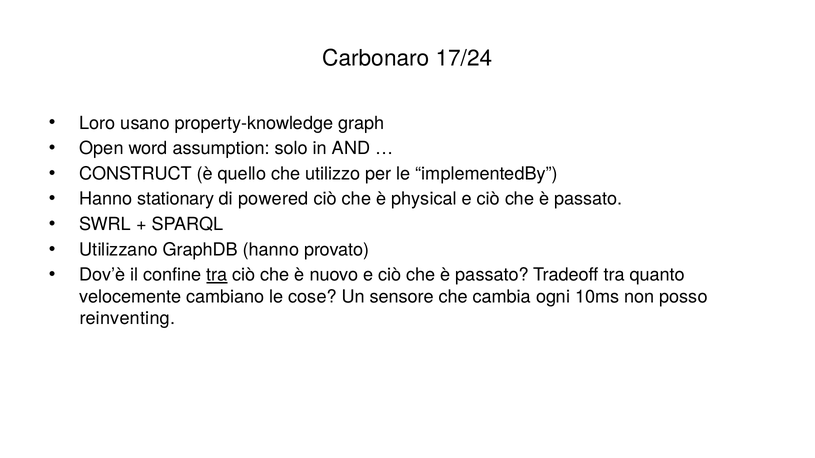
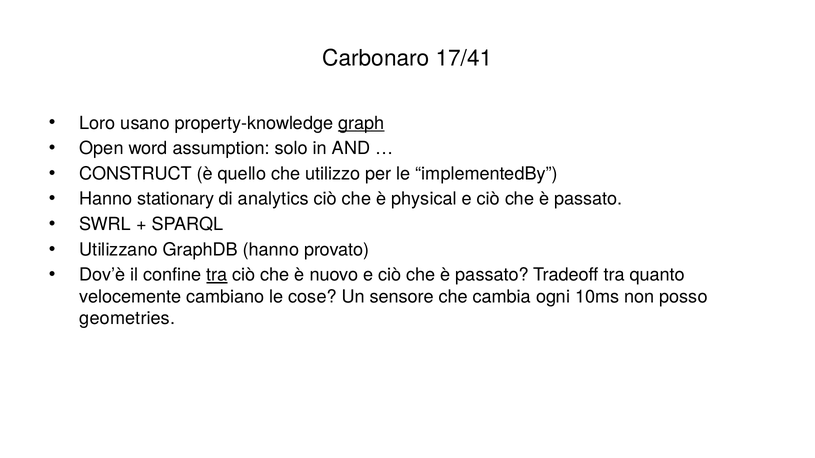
17/24: 17/24 -> 17/41 (464, 58)
graph underline: none -> present (361, 123)
powered: powered -> analytics (273, 199)
reinventing: reinventing -> geometries (127, 319)
